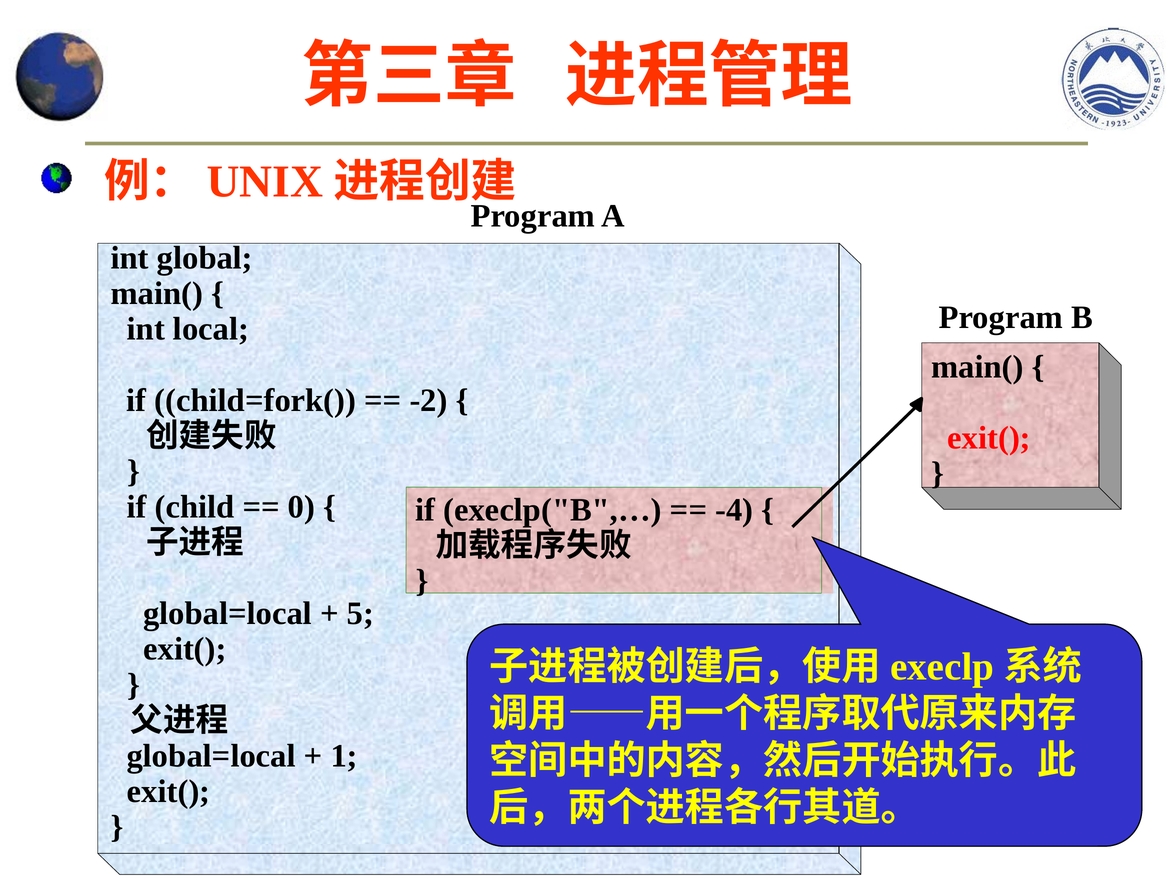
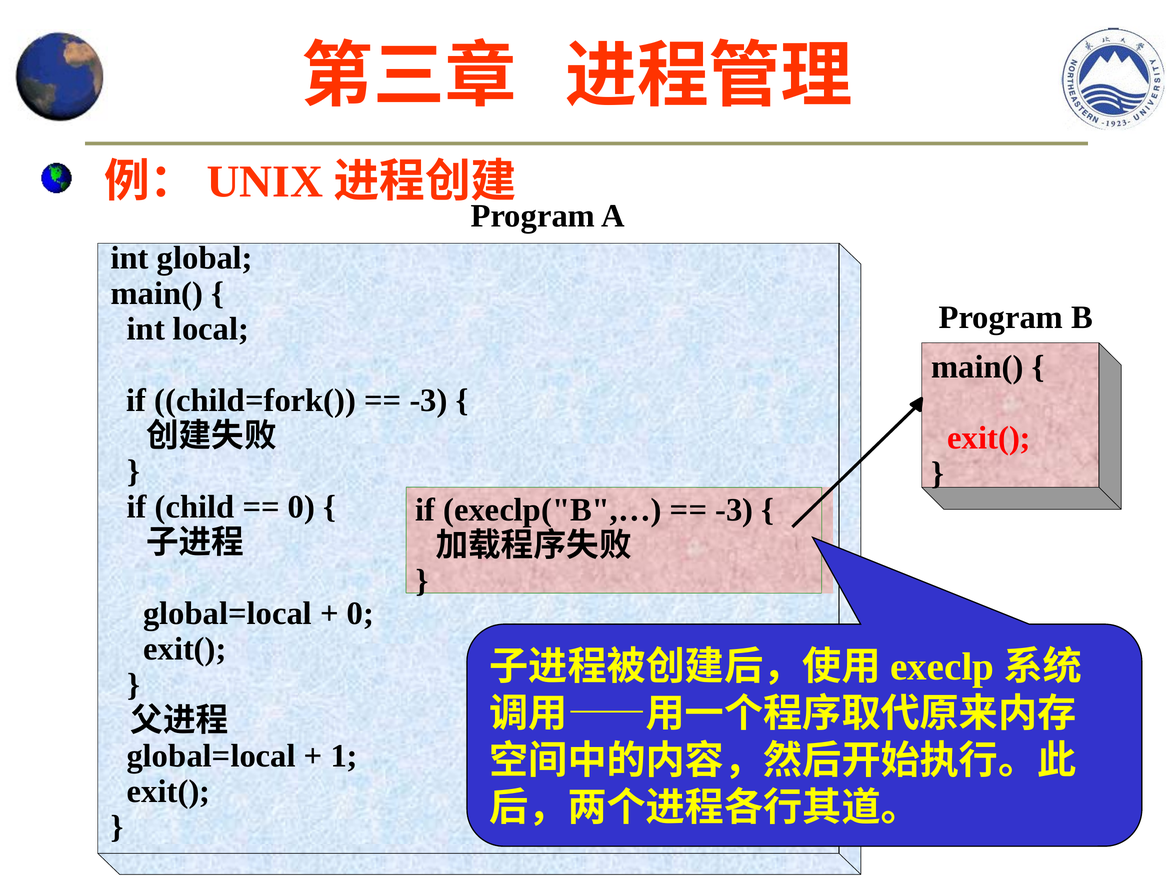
-2: -2 -> -3 (429, 400)
-4: -4 -> -3 (734, 510)
5: 5 -> 0 (361, 613)
